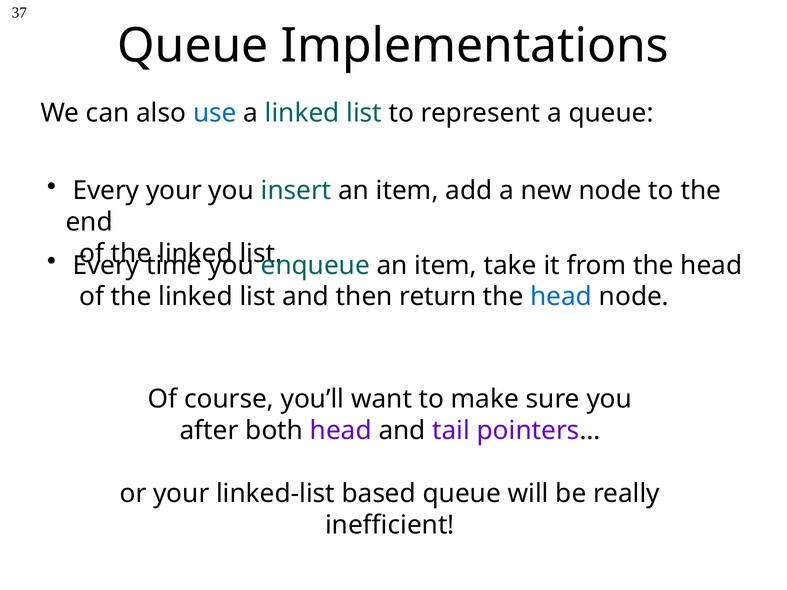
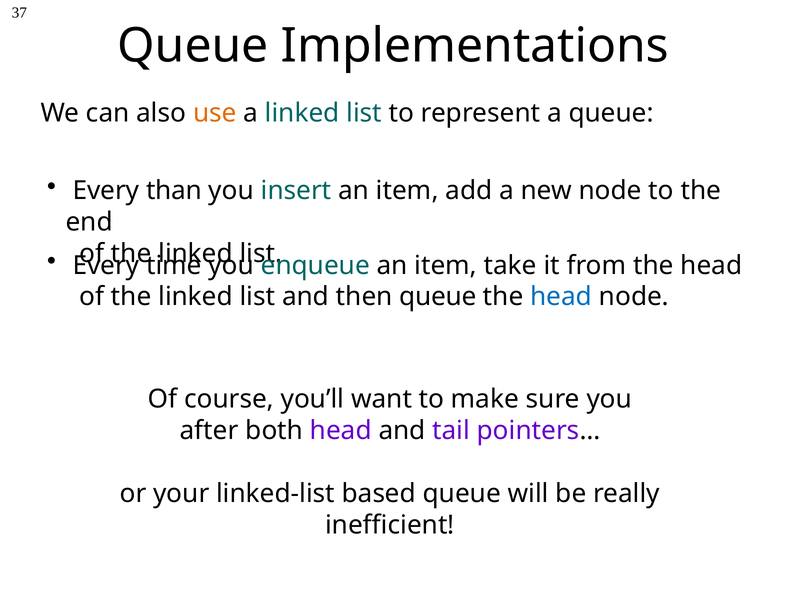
use colour: blue -> orange (215, 113)
Every your: your -> than (174, 191)
then return: return -> queue (438, 297)
